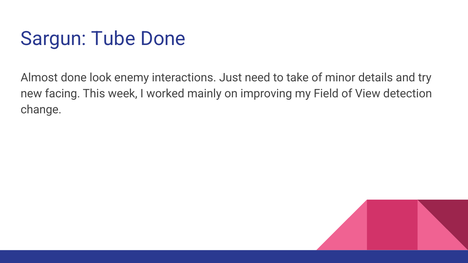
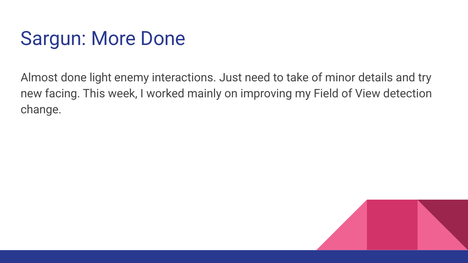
Tube: Tube -> More (114, 39)
look: look -> light (101, 78)
